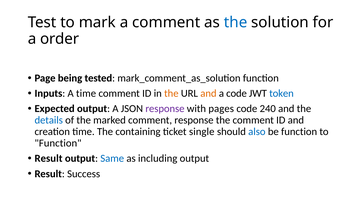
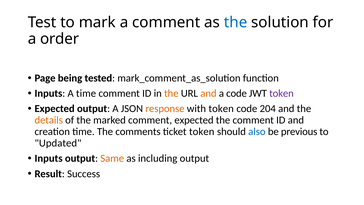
token colour: blue -> purple (282, 93)
response colour: purple -> orange (165, 109)
with pages: pages -> token (221, 109)
240: 240 -> 204 (268, 109)
details colour: blue -> orange (49, 120)
comment response: response -> expected (194, 120)
containing: containing -> comments (138, 132)
ticket single: single -> token (202, 132)
be function: function -> previous (299, 132)
Function: Function -> Updated (58, 143)
Result: Result -> Inputs (49, 158)
Same colour: blue -> orange (112, 158)
